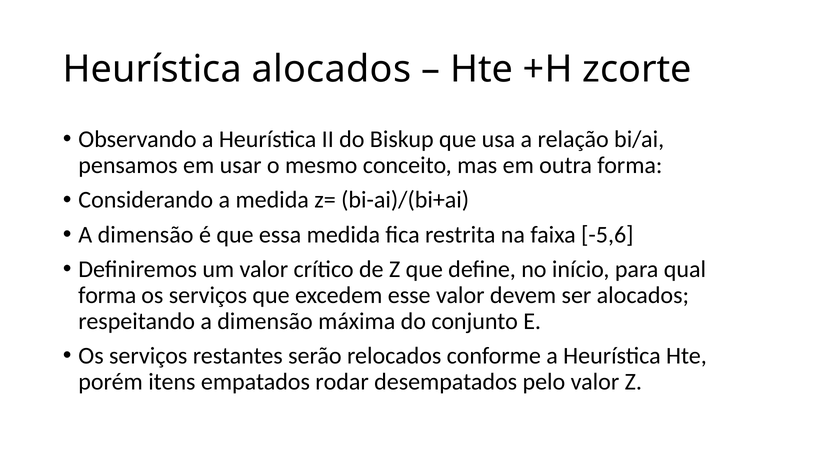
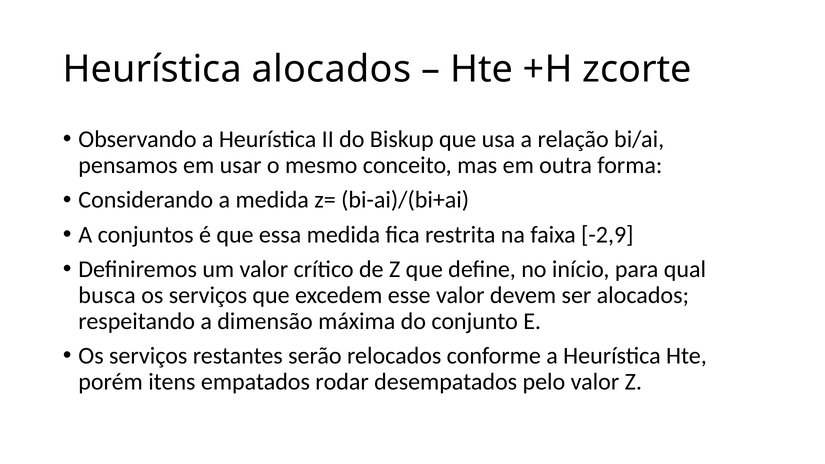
dimensão: dimensão -> conjuntos (146, 235)
-5,6: -5,6 -> -2,9 (607, 235)
forma: forma -> busca (107, 295)
